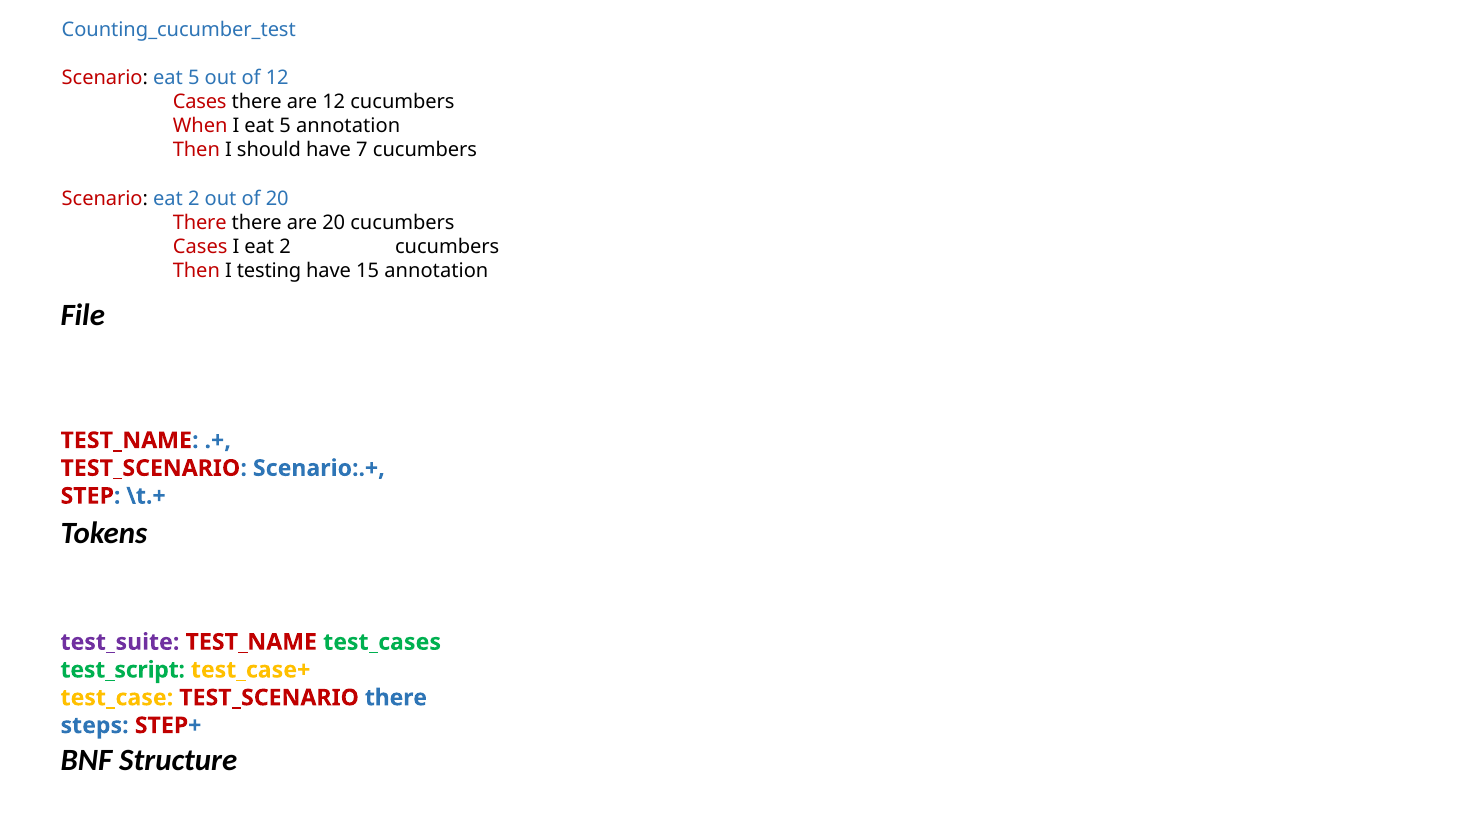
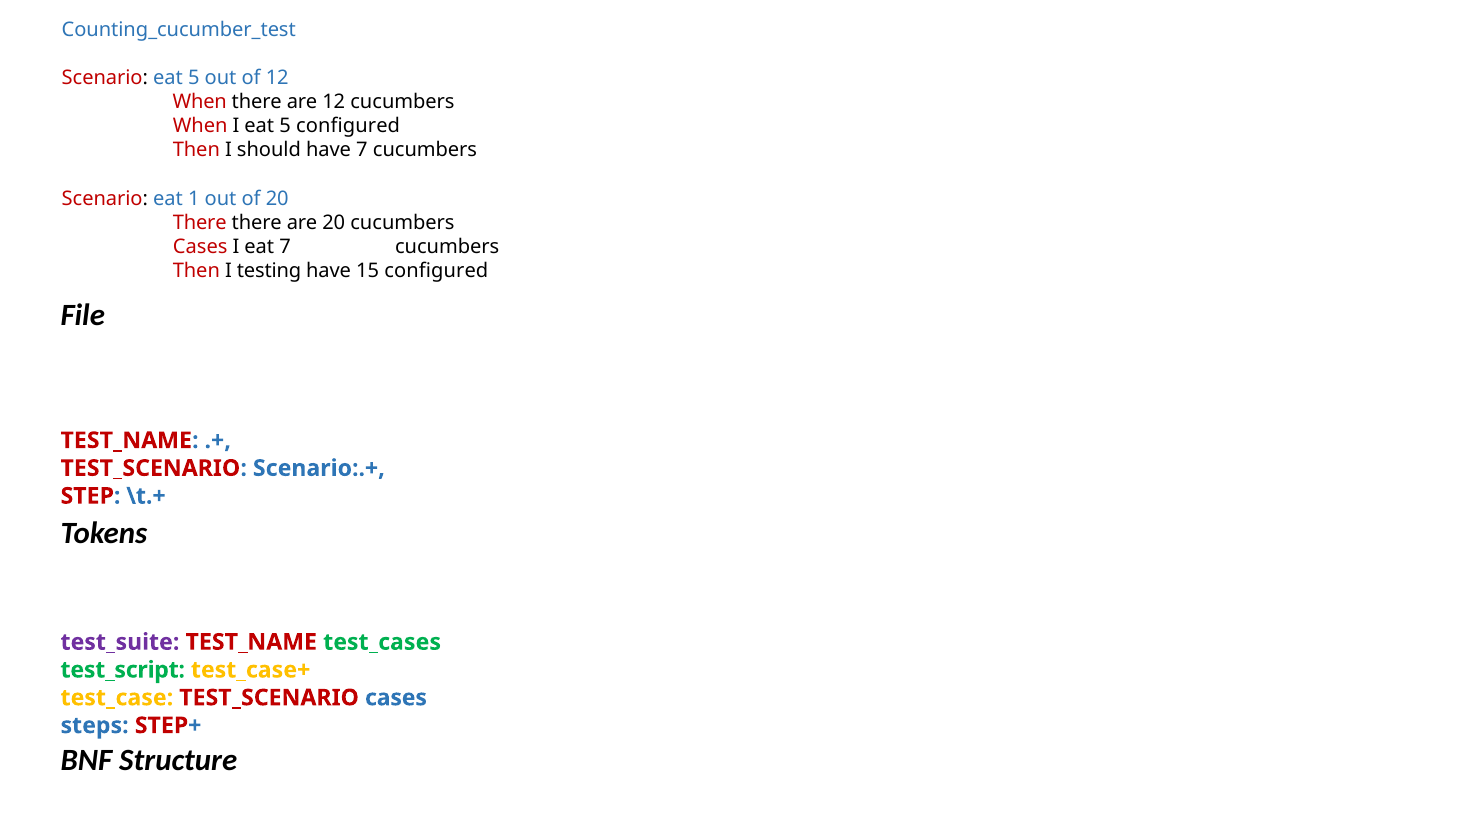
Cases: Cases -> When (200, 102)
5 annotation: annotation -> configured (348, 126)
Scenario eat 2: 2 -> 1 (194, 198)
I eat 2: 2 -> 7 (285, 247)
15 annotation: annotation -> configured (436, 271)
TEST_SCENARIO there: there -> cases (396, 697)
